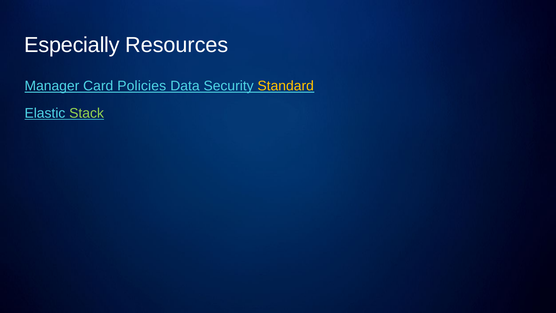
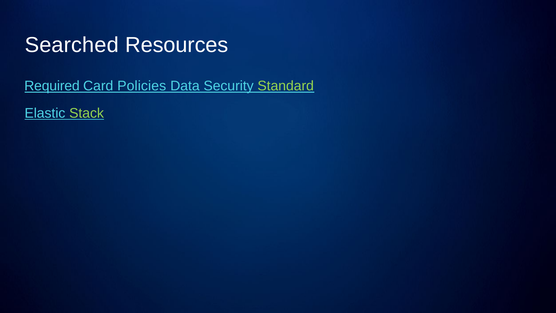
Especially: Especially -> Searched (72, 45)
Manager: Manager -> Required (52, 86)
Standard colour: yellow -> light green (286, 86)
